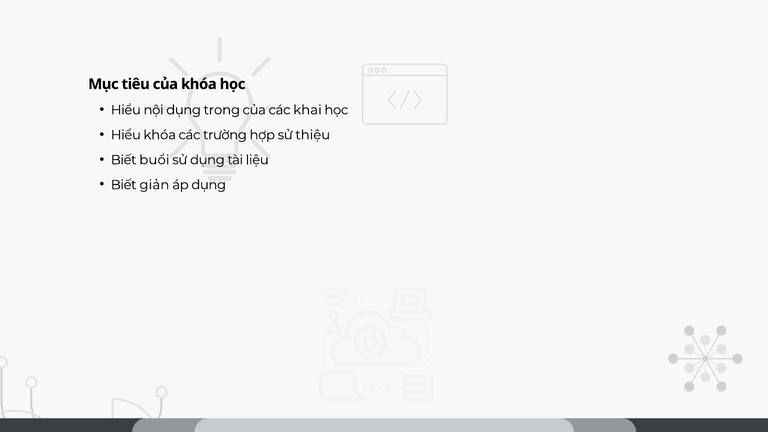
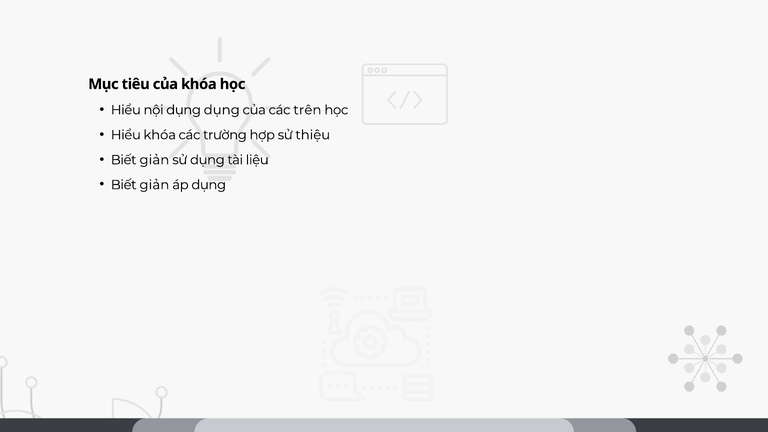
dụng trong: trong -> dụng (222, 110)
khai: khai -> trên (307, 110)
buổi: buổi -> giản (154, 160)
